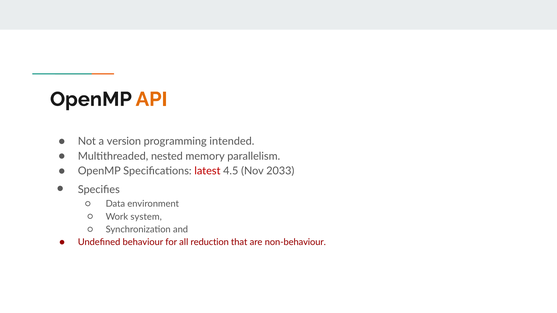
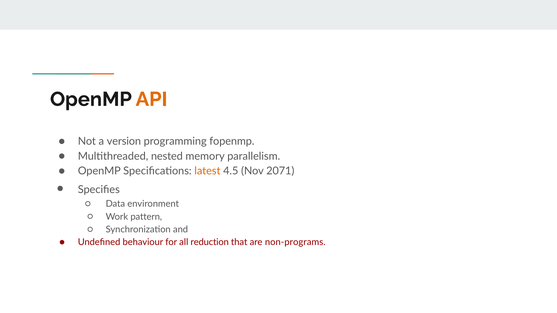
intended: intended -> fopenmp (232, 141)
latest colour: red -> orange (207, 171)
2033: 2033 -> 2071 (280, 171)
system: system -> pattern (146, 217)
non-behaviour: non-behaviour -> non-programs (295, 243)
